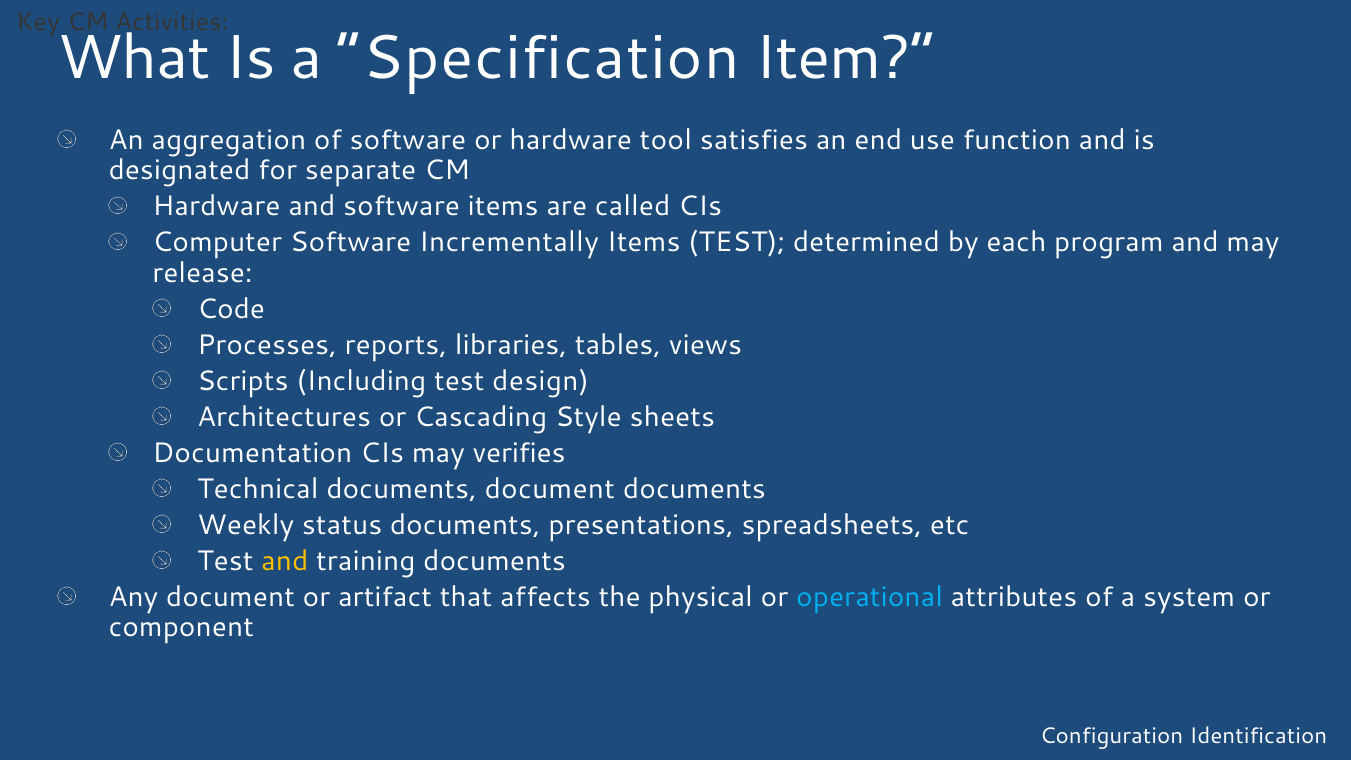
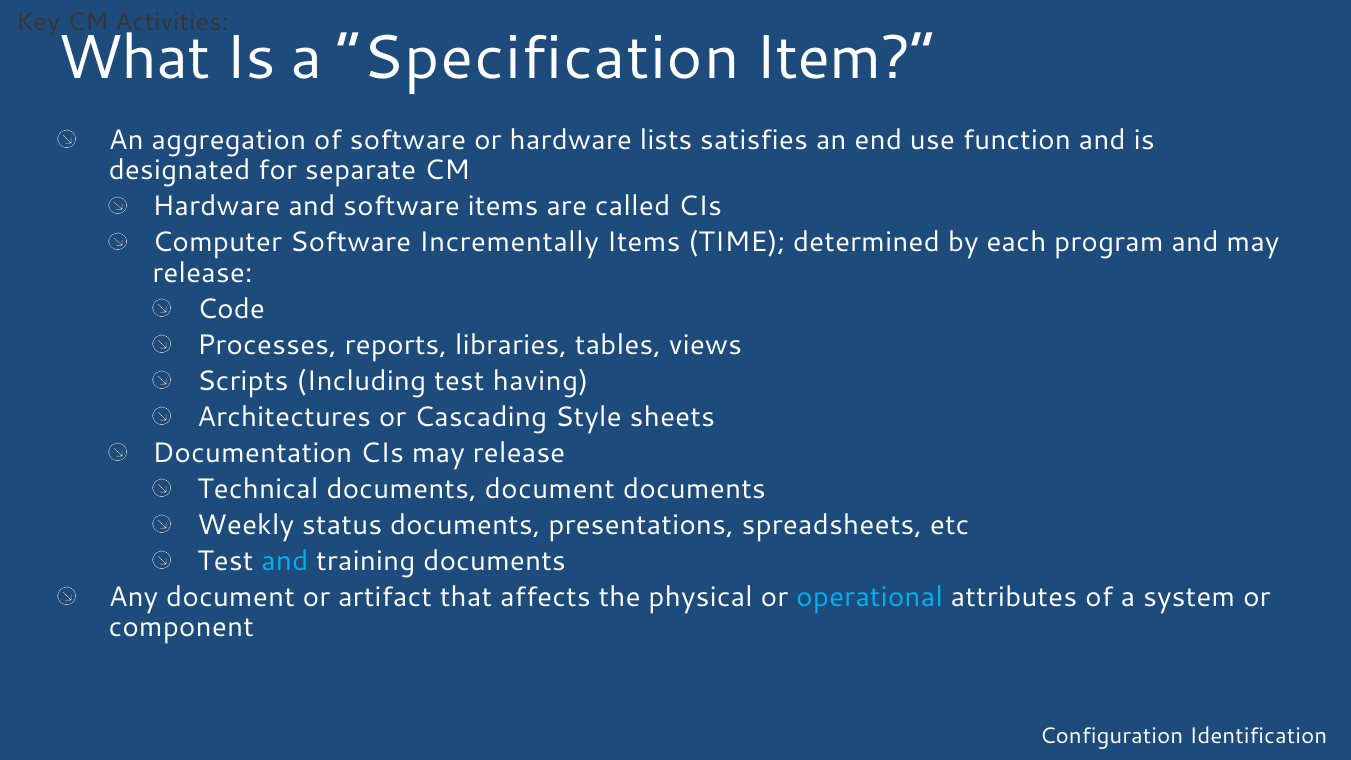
tool: tool -> lists (666, 140)
Items TEST: TEST -> TIME (737, 243)
design: design -> having (541, 381)
CIs may verifies: verifies -> release (519, 453)
and colour: yellow -> light blue (285, 561)
